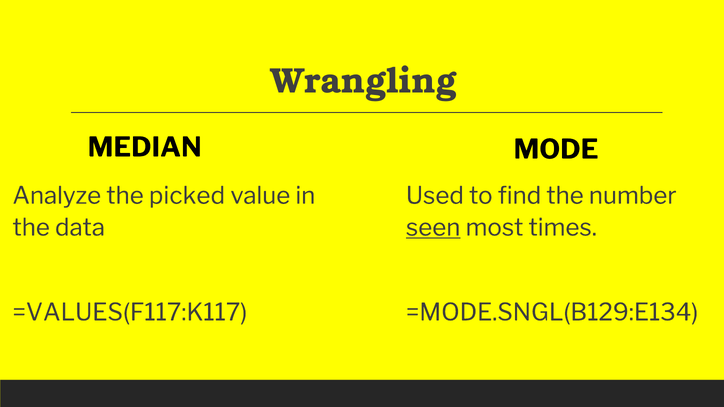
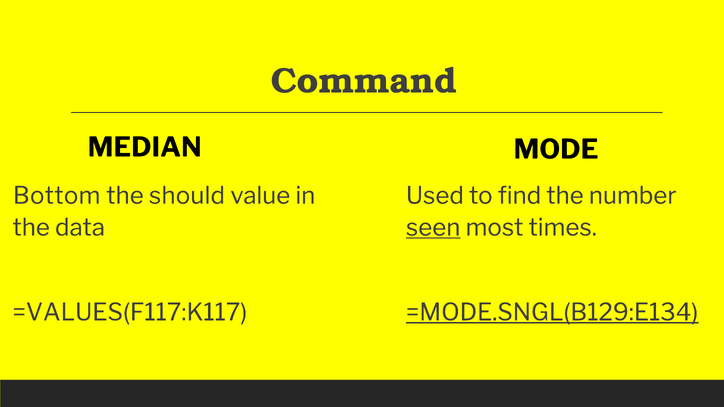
Wrangling: Wrangling -> Command (364, 81)
Analyze: Analyze -> Bottom (57, 196)
picked: picked -> should (187, 196)
=MODE.SNGL(B129:E134 underline: none -> present (552, 313)
